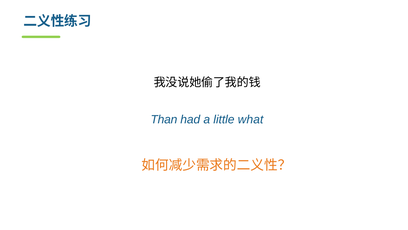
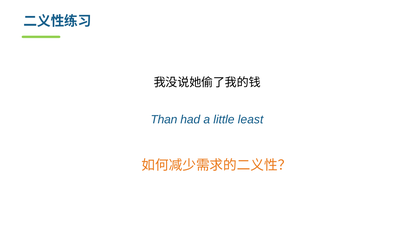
what: what -> least (251, 119)
